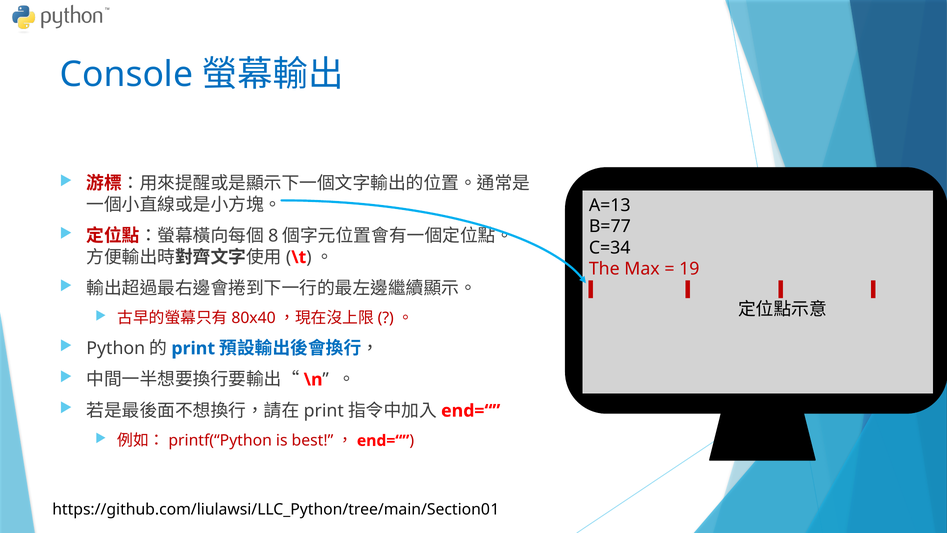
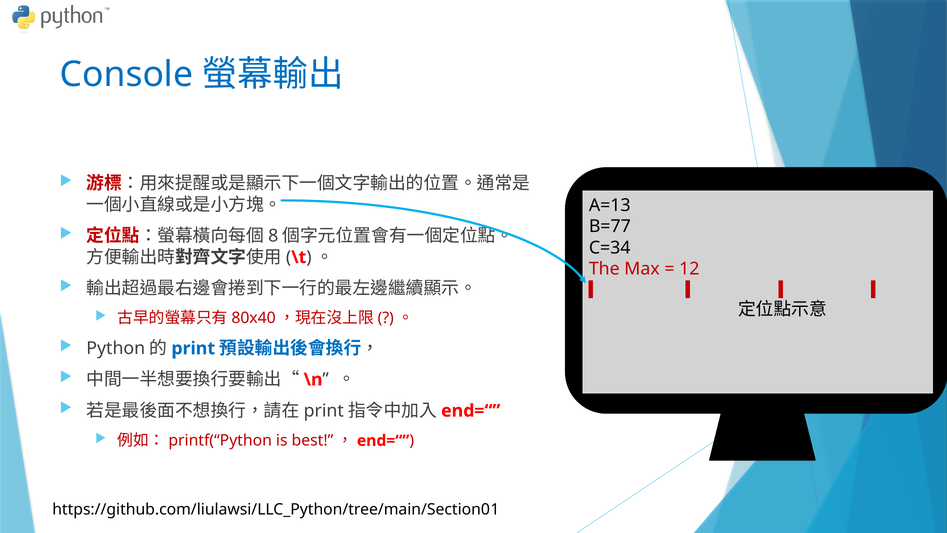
19: 19 -> 12 (689, 269)
